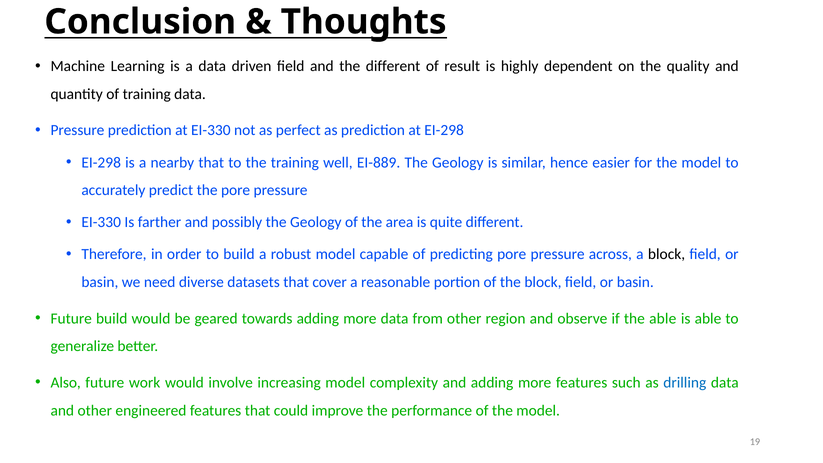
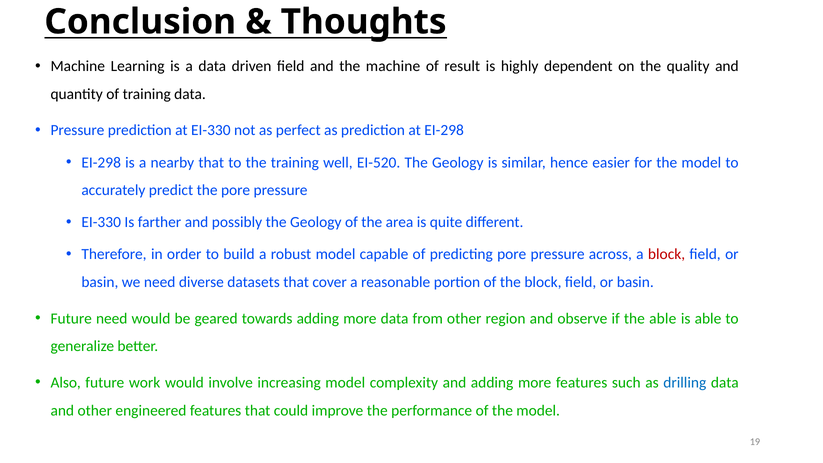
the different: different -> machine (393, 66)
EI-889: EI-889 -> EI-520 (379, 162)
block colour: black -> red (667, 254)
Future build: build -> need (112, 318)
